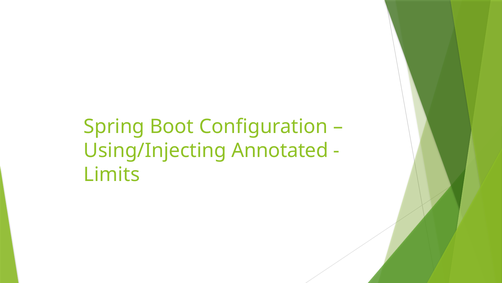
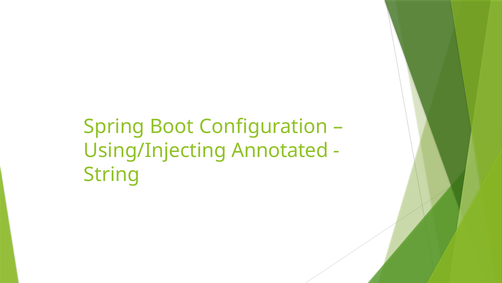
Limits: Limits -> String (112, 174)
